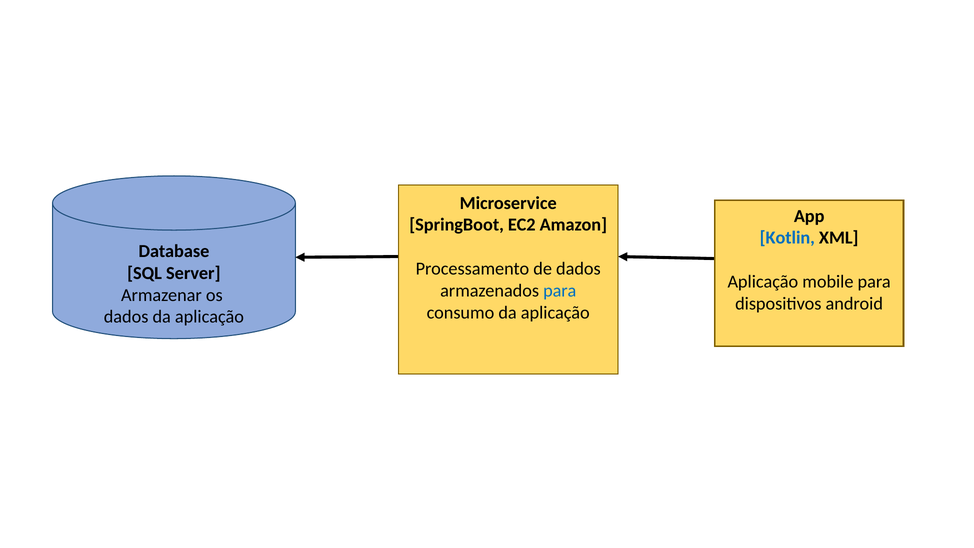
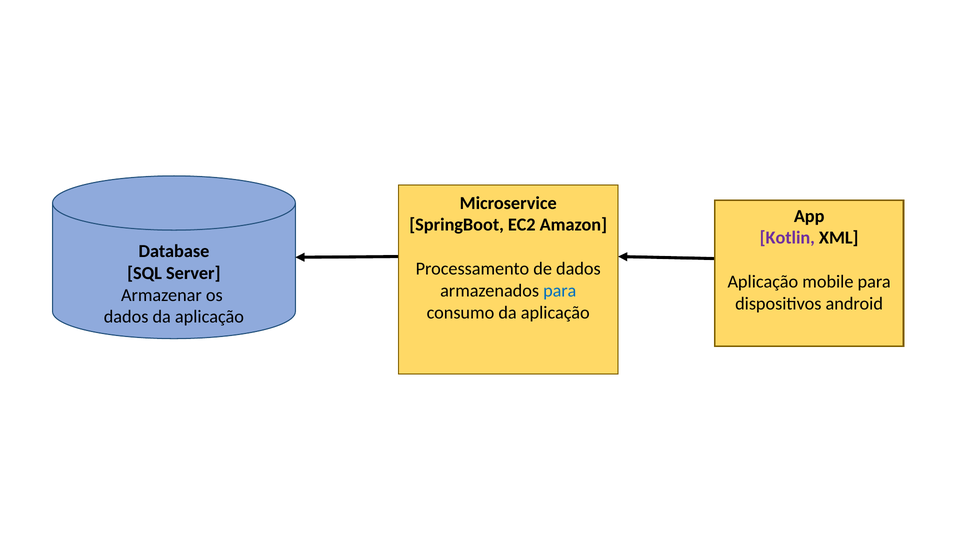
Kotlin colour: blue -> purple (787, 238)
